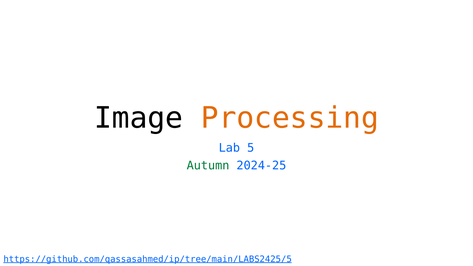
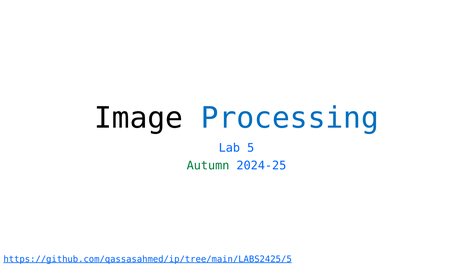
Processing colour: orange -> blue (290, 118)
